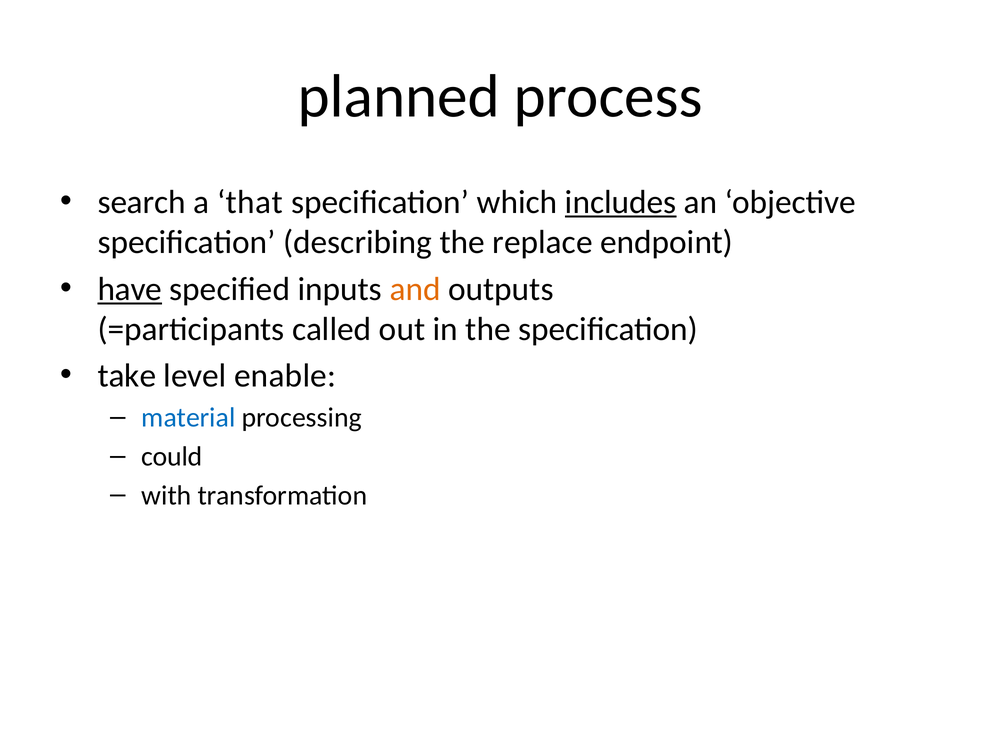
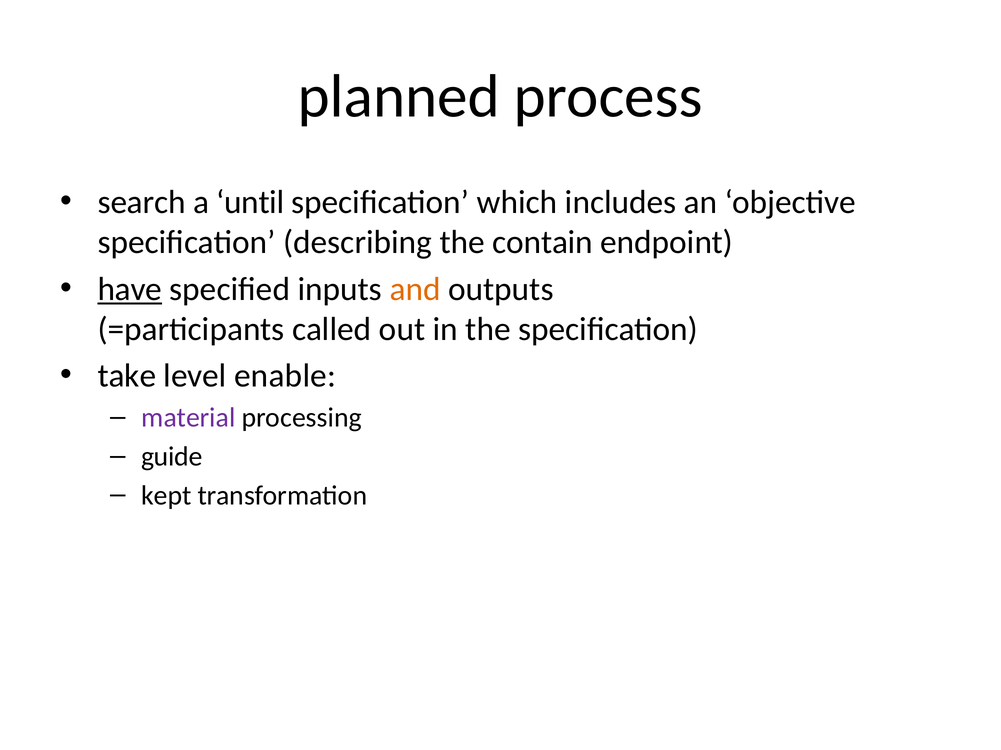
that: that -> until (250, 203)
includes underline: present -> none (621, 203)
replace: replace -> contain (543, 243)
material colour: blue -> purple (188, 418)
could: could -> guide (172, 457)
with: with -> kept (166, 496)
